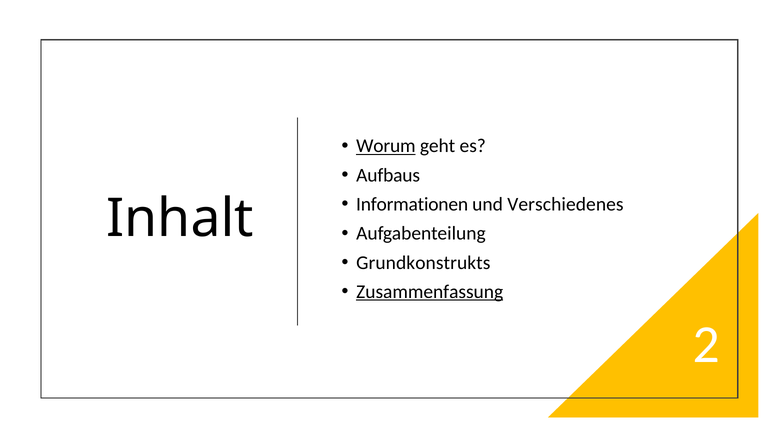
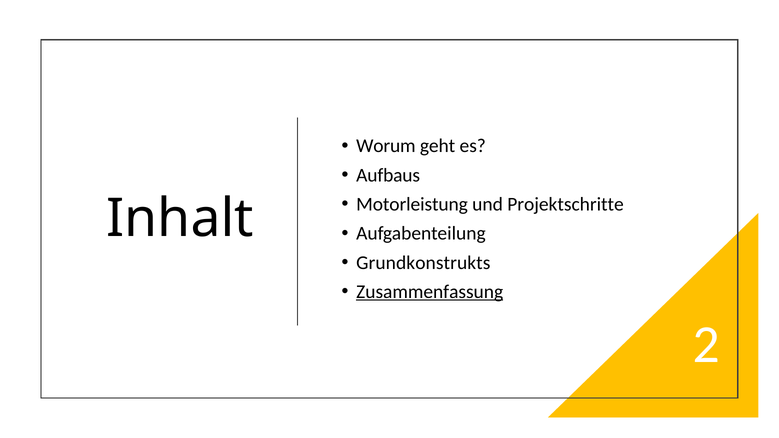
Worum underline: present -> none (386, 146)
Informationen: Informationen -> Motorleistung (412, 204)
Verschiedenes: Verschiedenes -> Projektschritte (566, 204)
